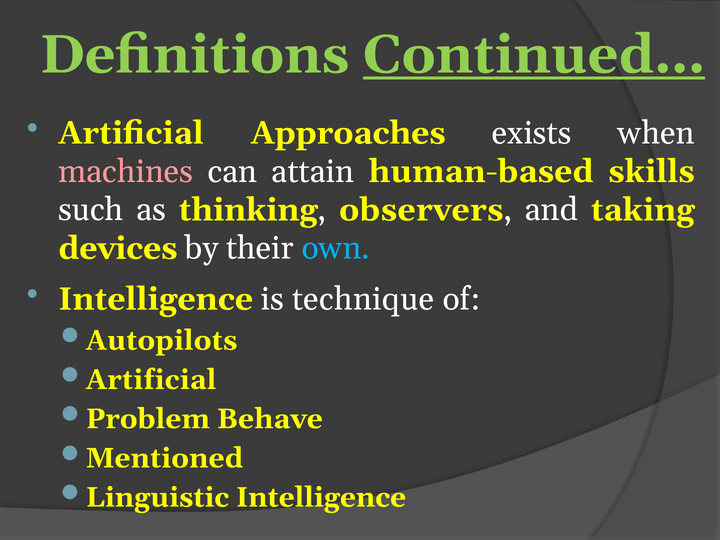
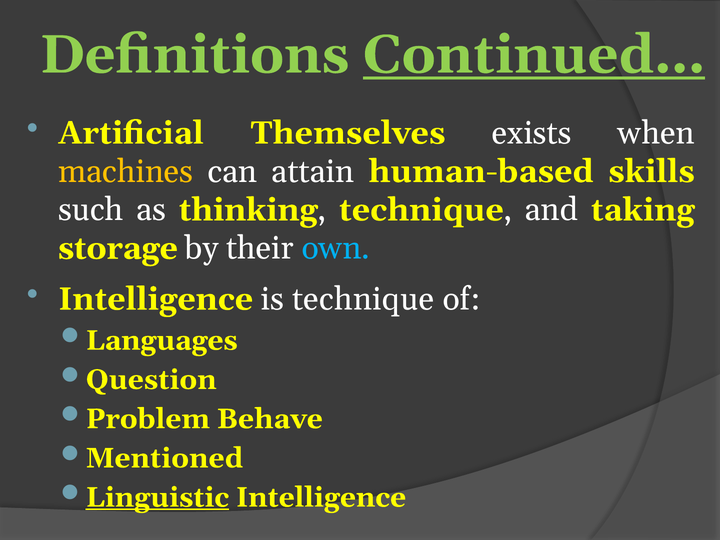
Approaches: Approaches -> Themselves (348, 133)
machines colour: pink -> yellow (126, 171)
observers: observers -> technique (421, 210)
devices: devices -> storage (118, 248)
Autopilots: Autopilots -> Languages (162, 340)
Artificial: Artificial -> Question (151, 380)
Linguistic underline: none -> present (157, 497)
